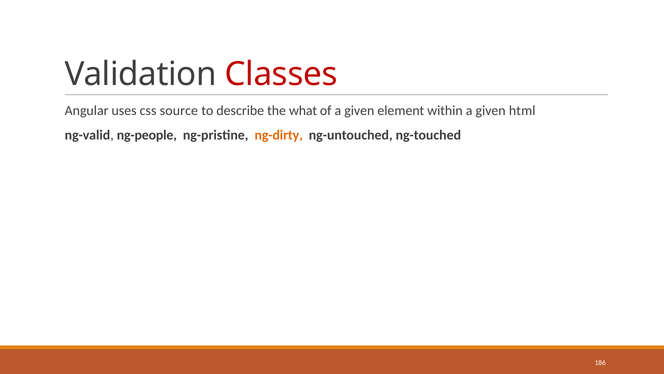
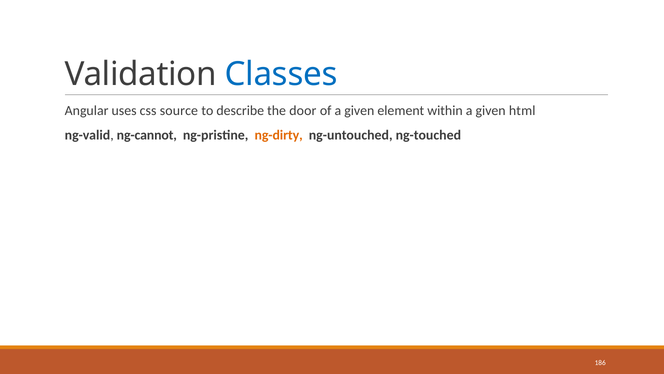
Classes colour: red -> blue (281, 74)
what: what -> door (303, 110)
ng-people: ng-people -> ng-cannot (147, 135)
